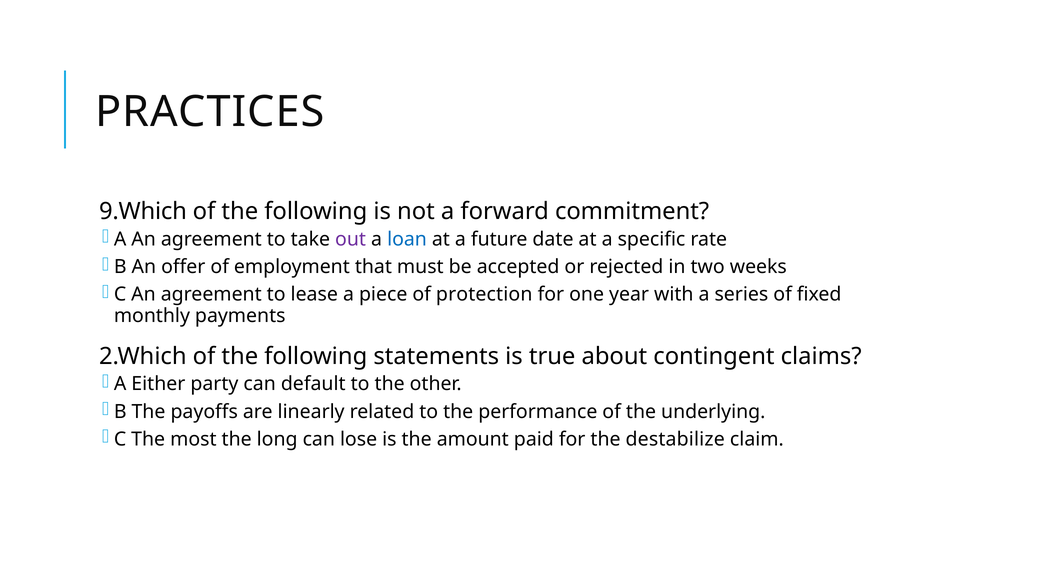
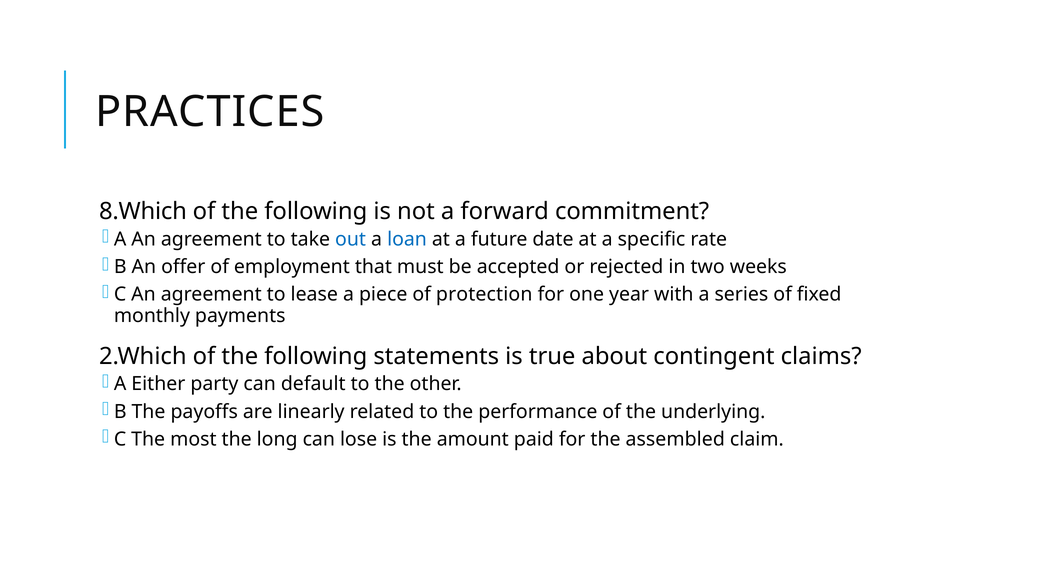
9.Which: 9.Which -> 8.Which (143, 212)
out colour: purple -> blue (351, 239)
destabilize: destabilize -> assembled (675, 439)
